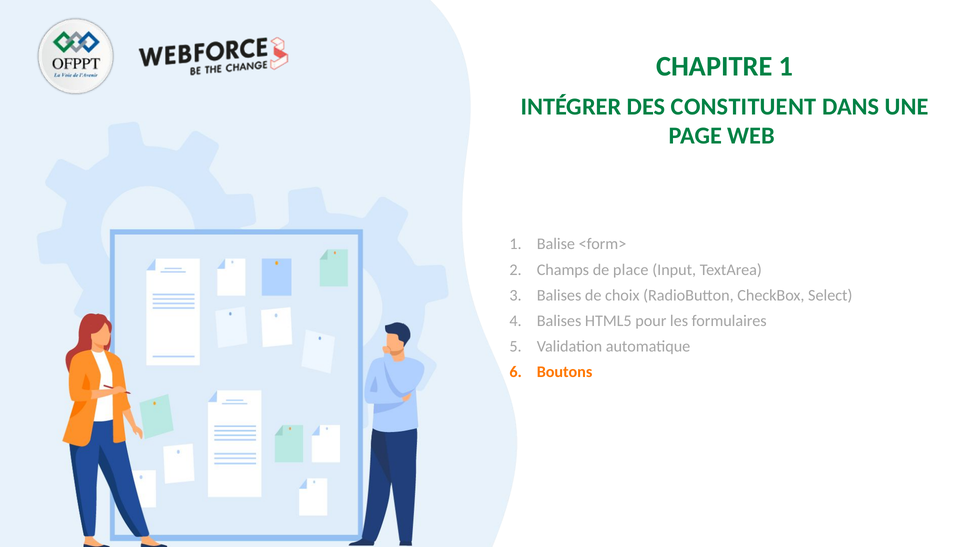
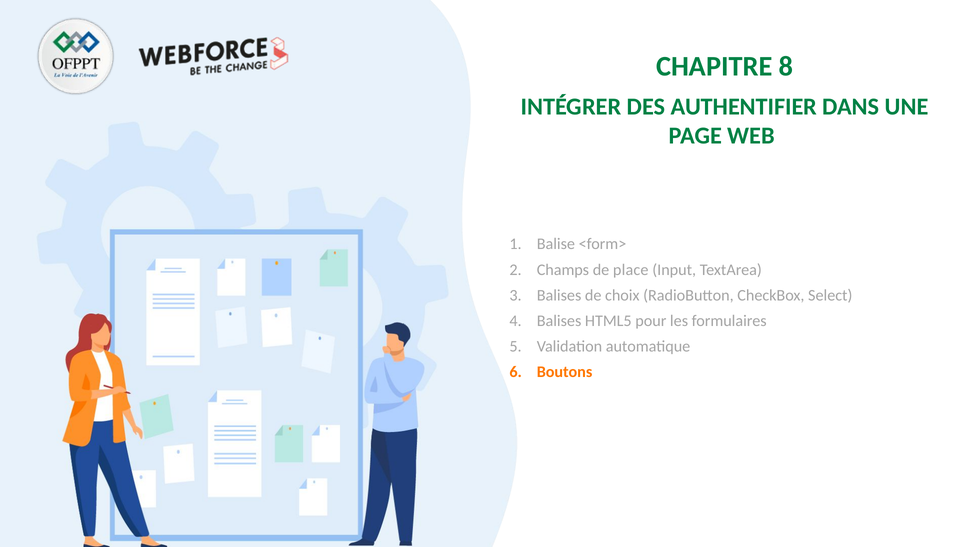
CHAPITRE 1: 1 -> 8 (786, 67)
CONSTITUENT: CONSTITUENT -> AUTHENTIFIER (744, 107)
